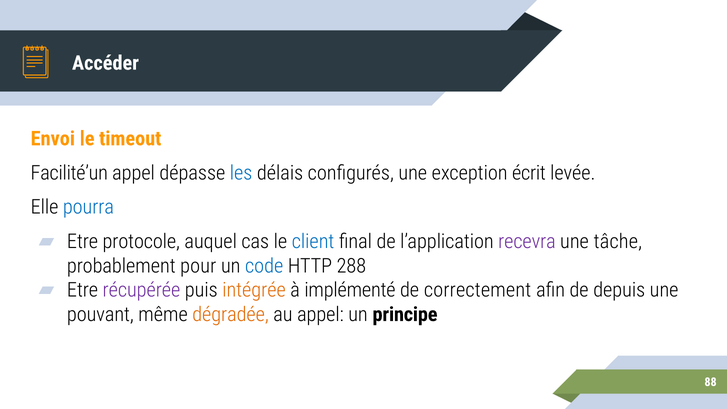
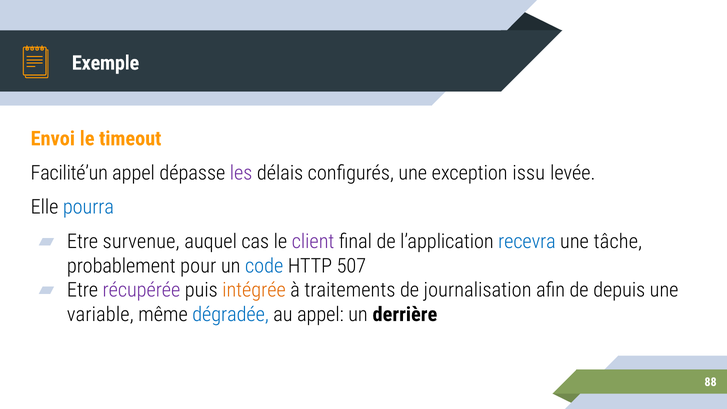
Accéder: Accéder -> Exemple (106, 63)
les colour: blue -> purple (241, 173)
écrit: écrit -> issu (529, 173)
protocole: protocole -> survenue (141, 242)
client colour: blue -> purple (313, 242)
recevra colour: purple -> blue (527, 242)
288: 288 -> 507 (351, 266)
implémenté: implémenté -> traitements (350, 290)
correctement: correctement -> journalisation (478, 290)
pouvant: pouvant -> variable (100, 314)
dégradée colour: orange -> blue (231, 314)
principe: principe -> derrière (405, 314)
